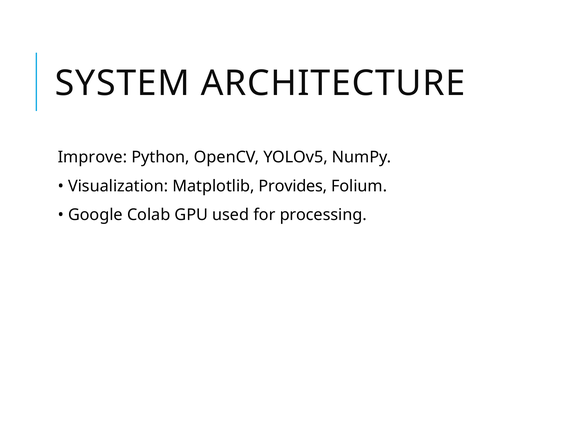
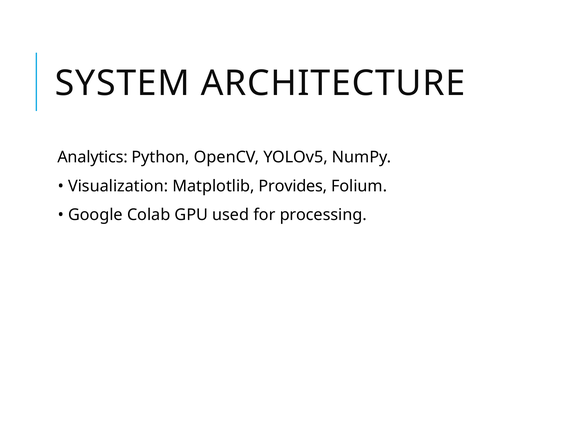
Improve: Improve -> Analytics (93, 157)
